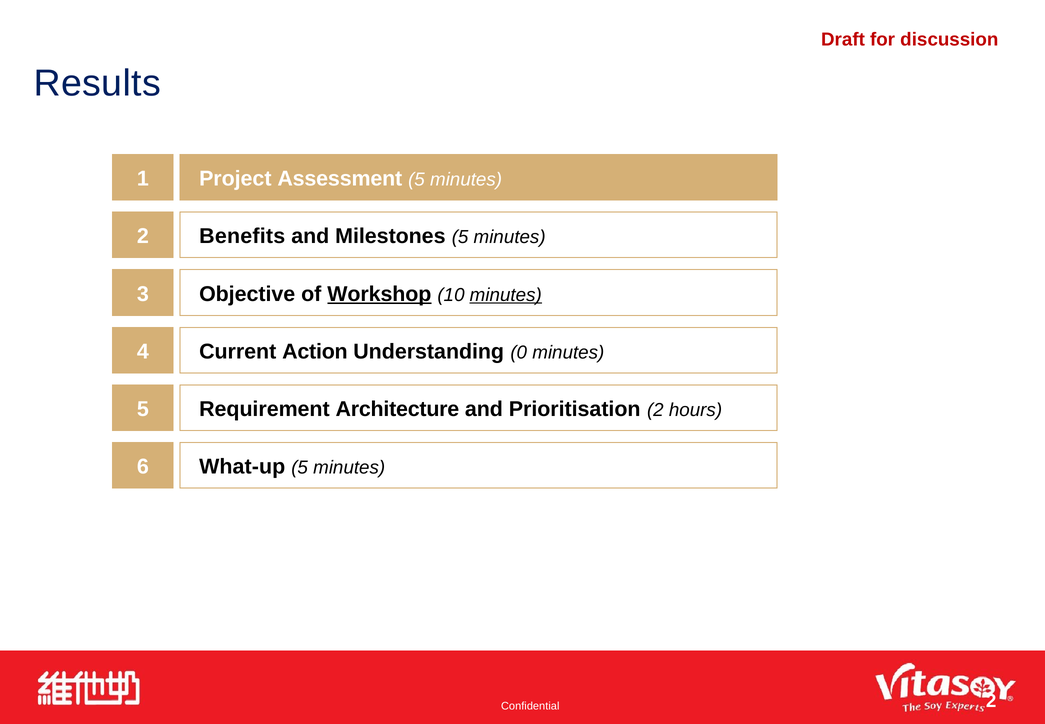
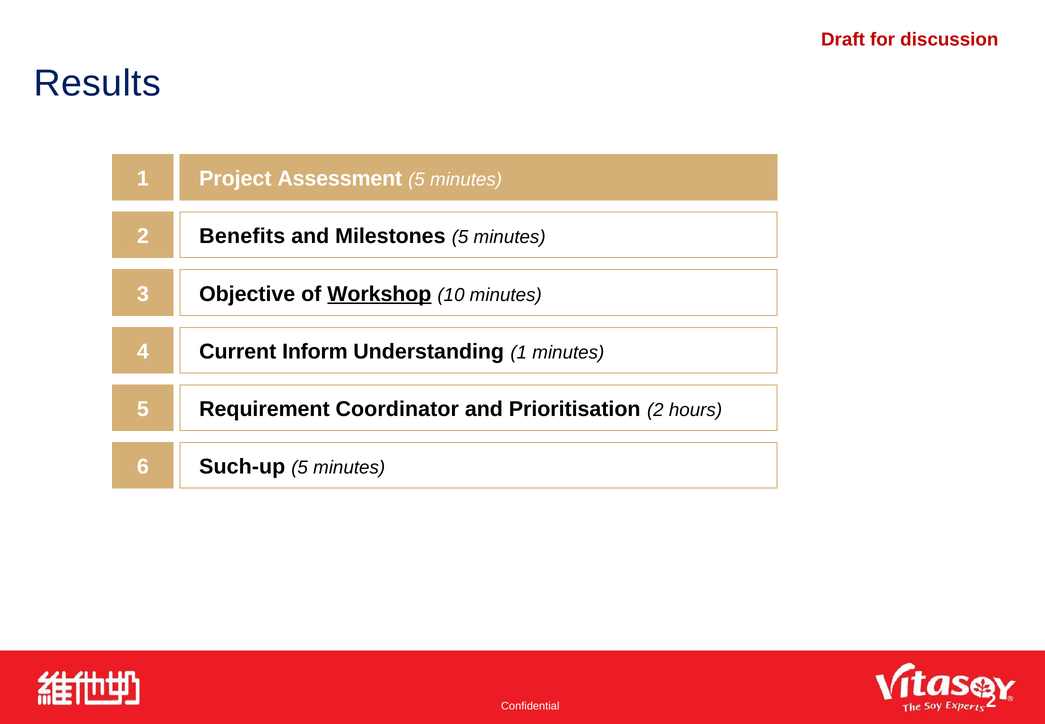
minutes underline: present -> none (506, 295)
Action: Action -> Inform (315, 351)
Understanding 0: 0 -> 1 (519, 352)
Architecture: Architecture -> Coordinator (397, 409)
What-up: What-up -> Such-up (242, 466)
